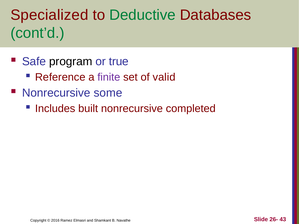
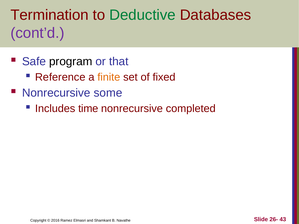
Specialized: Specialized -> Termination (50, 15)
cont’d colour: green -> purple (37, 33)
true: true -> that (119, 62)
finite colour: purple -> orange (109, 77)
valid: valid -> fixed (164, 77)
built: built -> time (88, 109)
